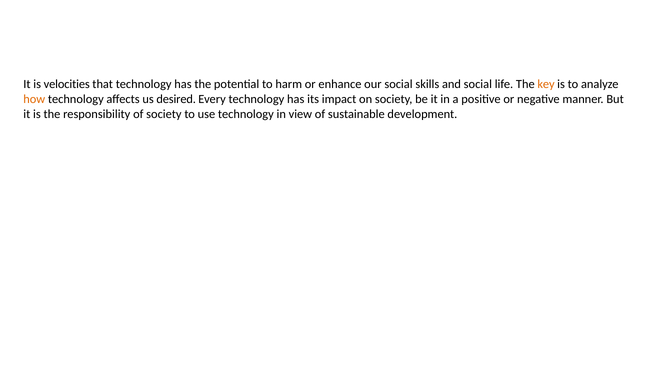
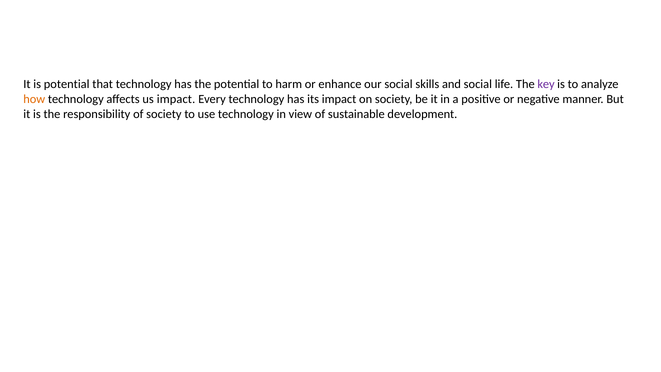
is velocities: velocities -> potential (67, 84)
key colour: orange -> purple (546, 84)
us desired: desired -> impact (176, 99)
